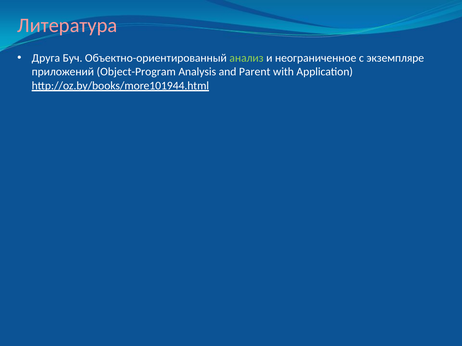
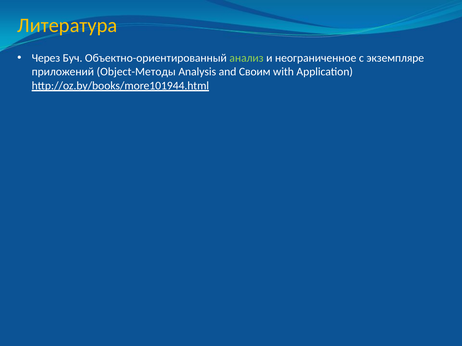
Литература colour: pink -> yellow (67, 26)
Друга: Друга -> Через (46, 58)
Object-Program: Object-Program -> Object-Методы (136, 72)
Parent: Parent -> Своим (255, 72)
